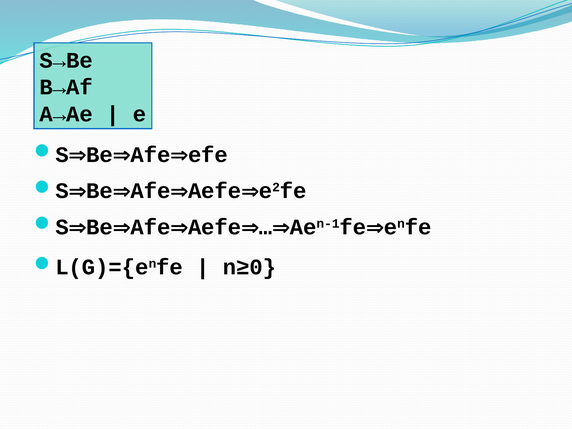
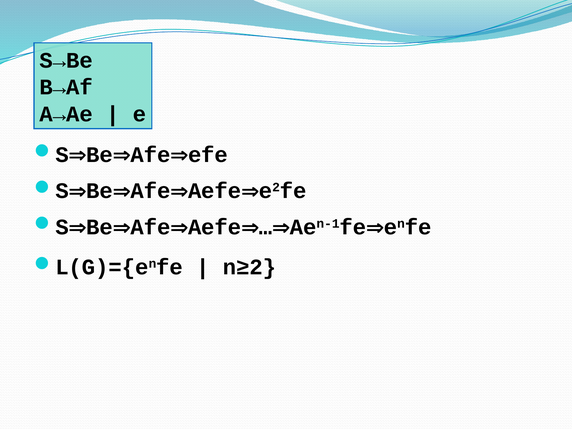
n≥0: n≥0 -> n≥2 (250, 267)
